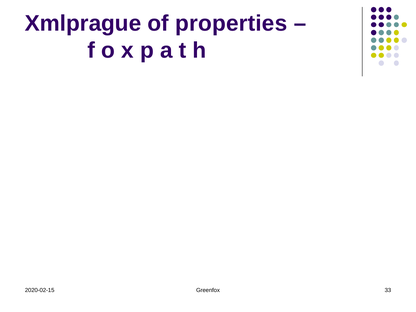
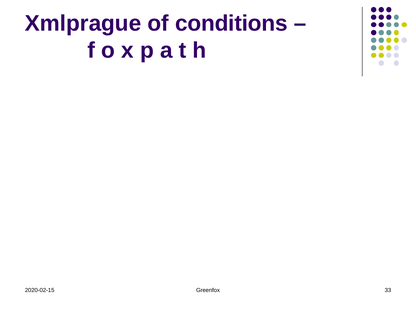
properties: properties -> conditions (231, 23)
